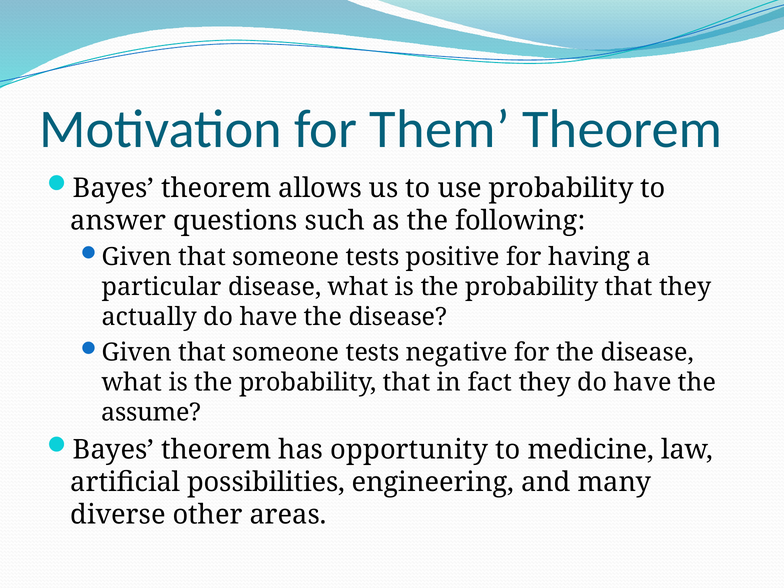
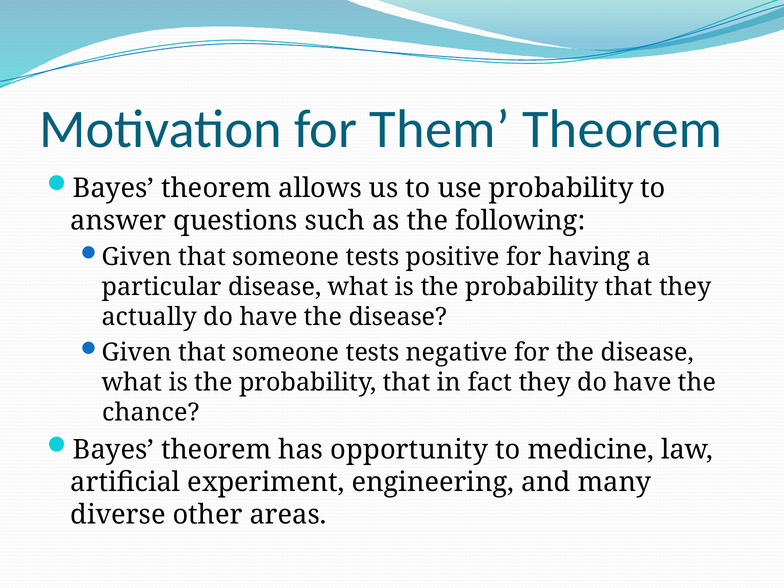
assume: assume -> chance (151, 412)
possibilities: possibilities -> experiment (266, 482)
